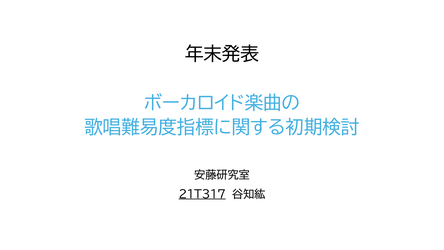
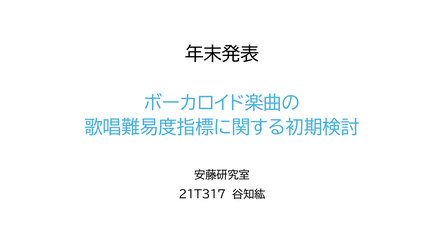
21T317 underline: present -> none (202, 194)
